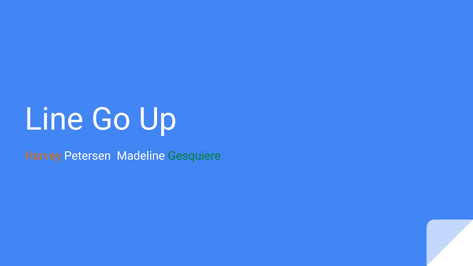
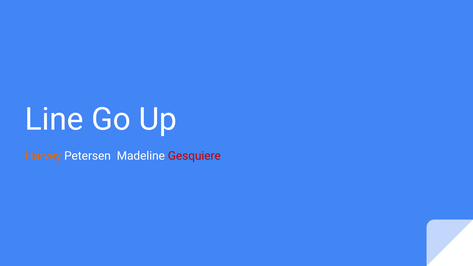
Gesquiere colour: green -> red (194, 156)
